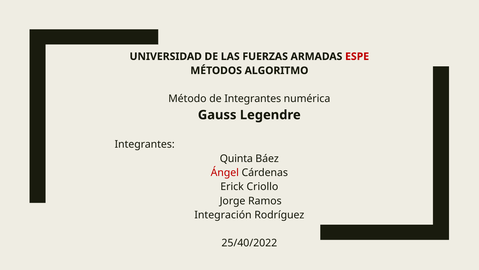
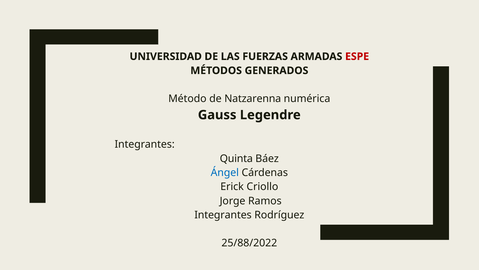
ALGORITMO: ALGORITMO -> GENERADOS (277, 70)
de Integrantes: Integrantes -> Natzarenna (253, 99)
Ángel colour: red -> blue (225, 172)
Integración: Integración -> Integrantes (223, 215)
25/40/2022: 25/40/2022 -> 25/88/2022 (249, 243)
